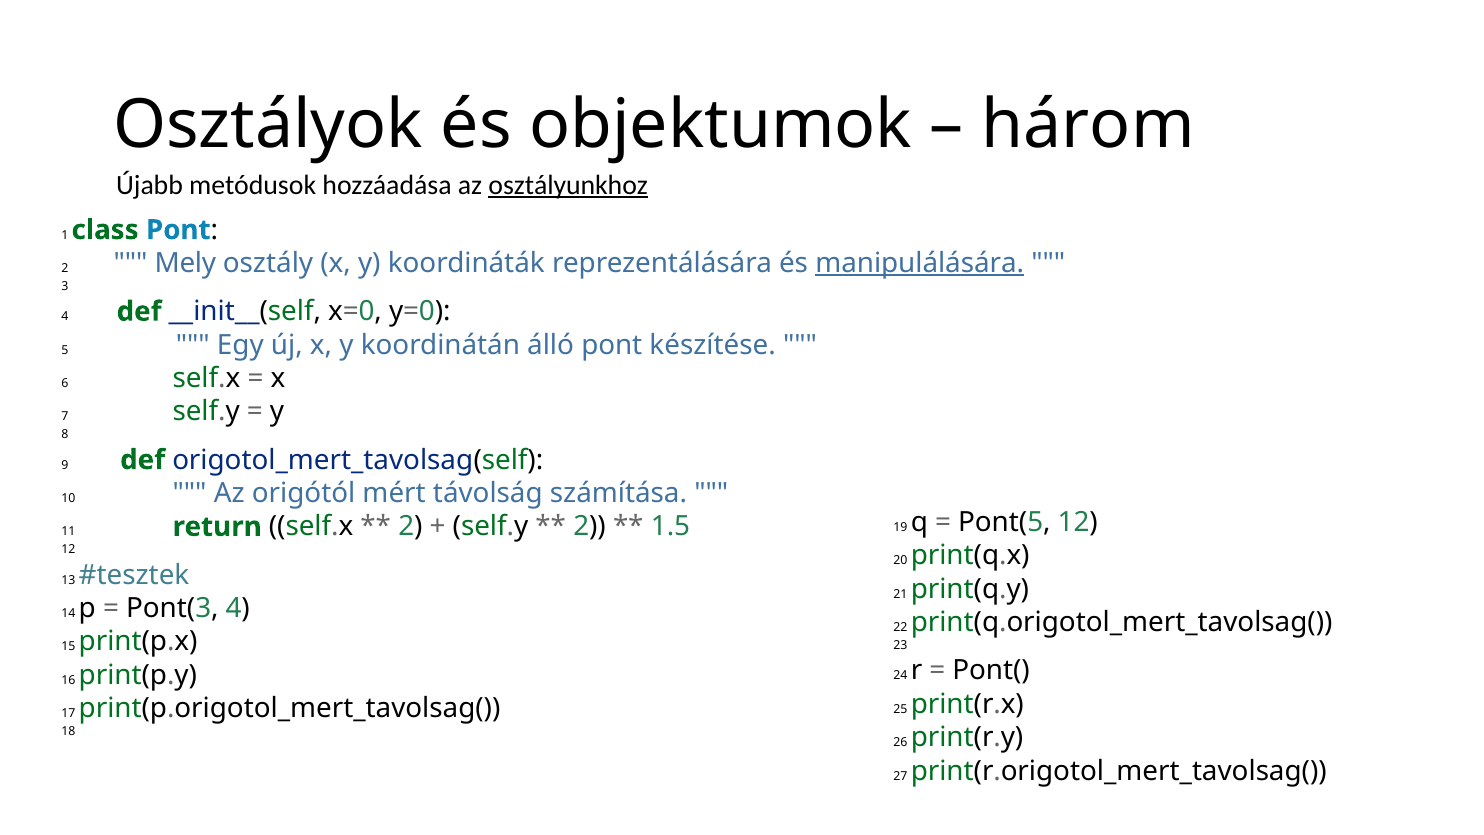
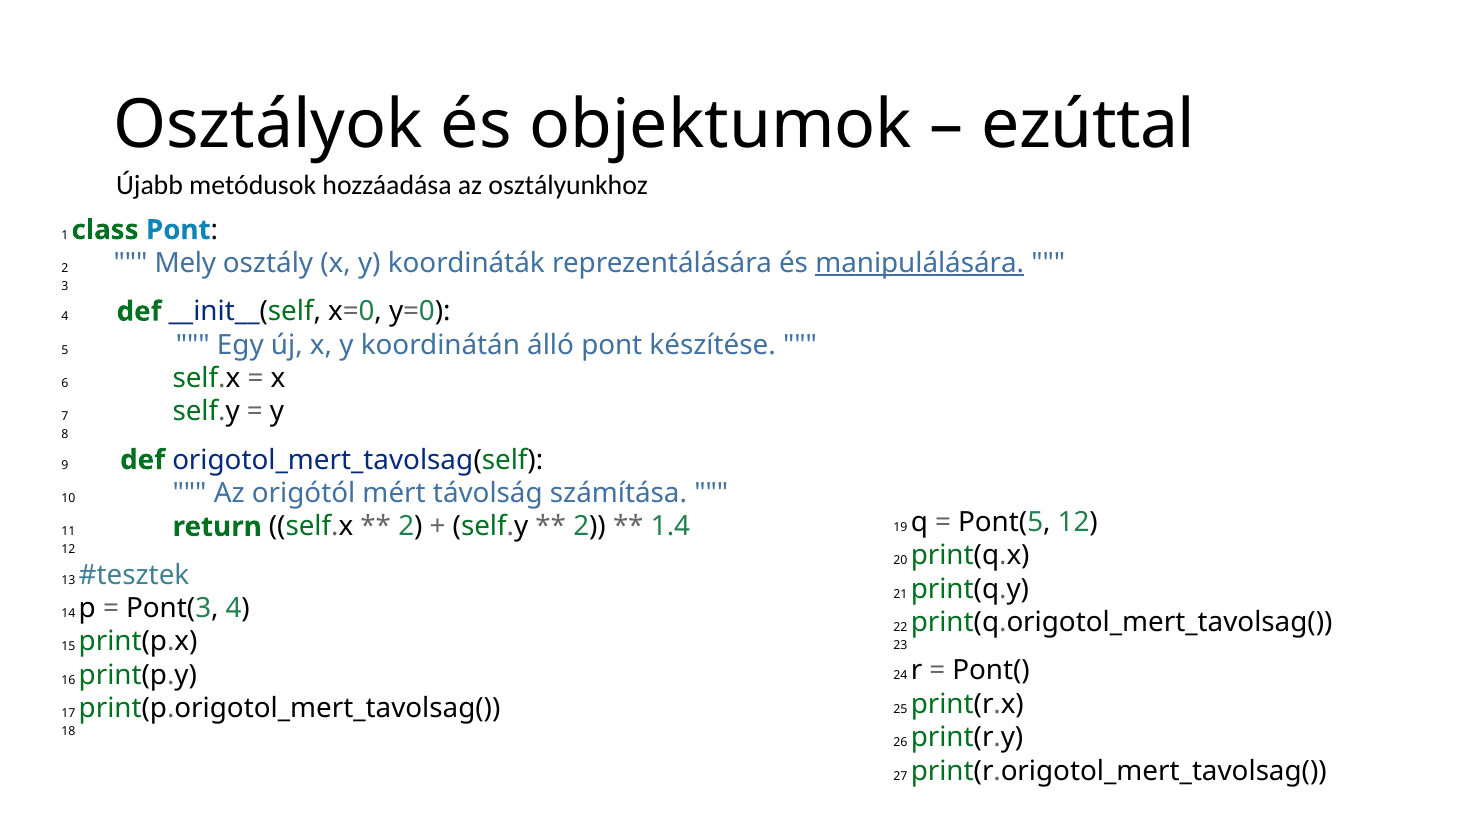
három: három -> ezúttal (1088, 125)
osztályunkhoz underline: present -> none (568, 185)
1.5: 1.5 -> 1.4 (671, 527)
